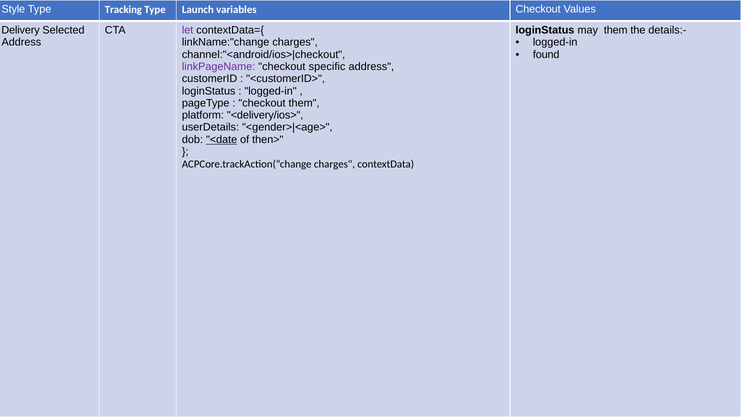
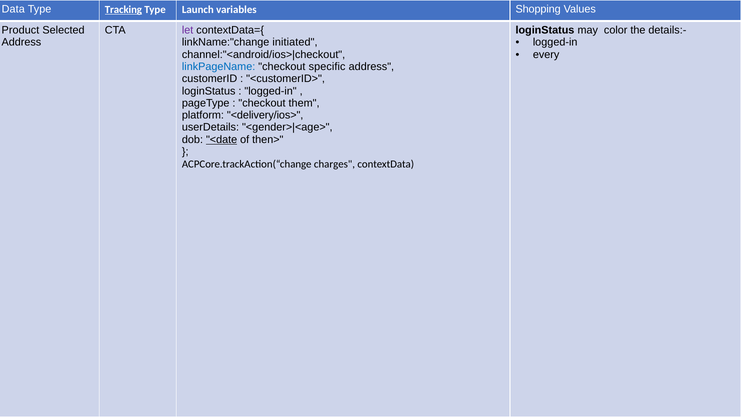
Style: Style -> Data (13, 9)
Tracking underline: none -> present (123, 9)
variables Checkout: Checkout -> Shopping (538, 9)
Delivery: Delivery -> Product (20, 30)
may them: them -> color (616, 30)
linkName:"change charges: charges -> initiated (295, 42)
found: found -> every (546, 55)
linkPageName colour: purple -> blue (219, 67)
